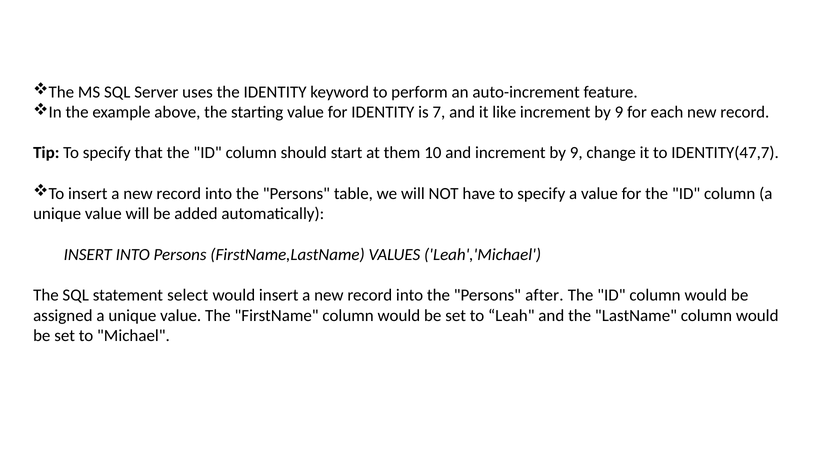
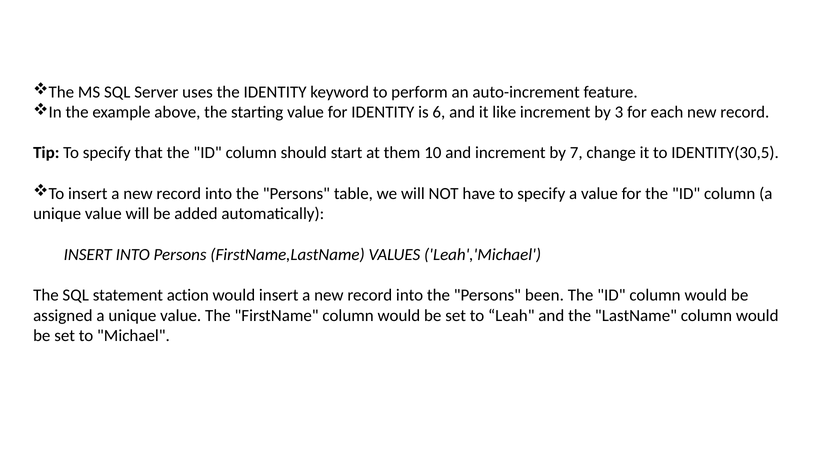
7: 7 -> 6 (439, 112)
9: 9 -> 3 (619, 112)
and increment by 9: 9 -> 7 (576, 153)
IDENTITY(47,7: IDENTITY(47,7 -> IDENTITY(30,5 (725, 153)
select: select -> action (188, 295)
after: after -> been (544, 295)
